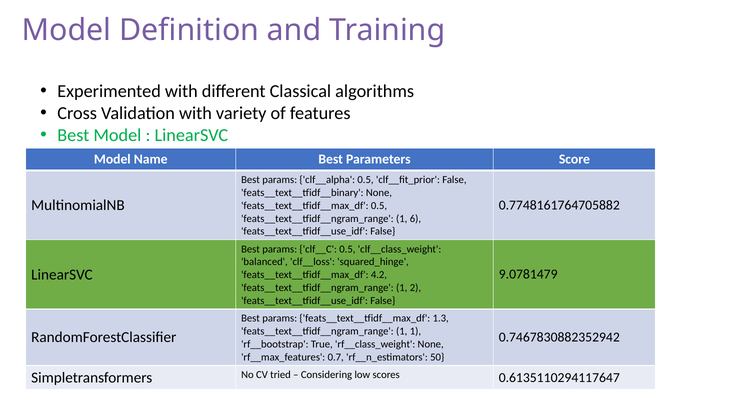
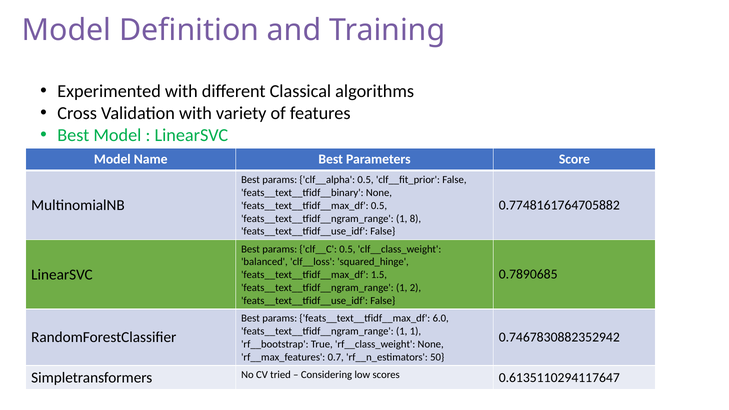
6: 6 -> 8 (415, 219)
9.0781479: 9.0781479 -> 0.7890685 (528, 275)
4.2: 4.2 -> 1.5 (379, 275)
1.3: 1.3 -> 6.0 (441, 318)
